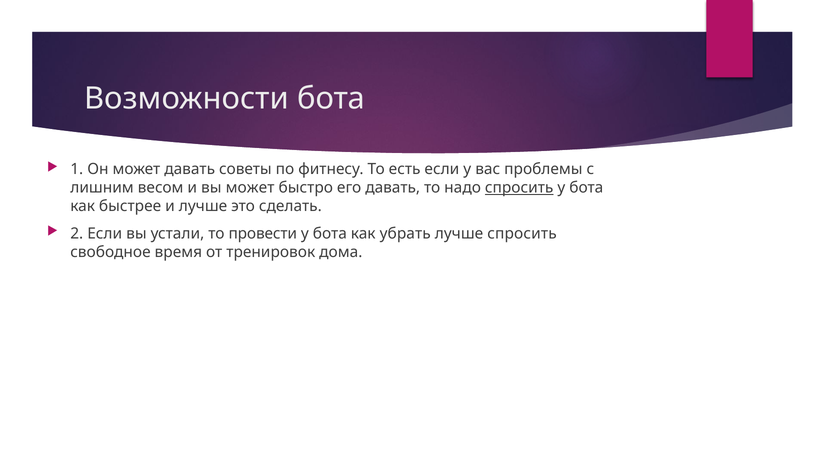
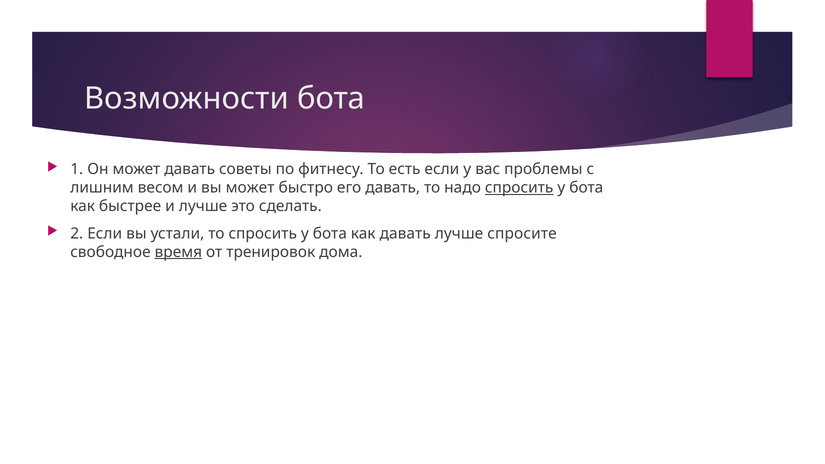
то провести: провести -> спросить (263, 233)
как убрать: убрать -> давать (405, 233)
лучше спросить: спросить -> спросите (522, 233)
время underline: none -> present (178, 252)
